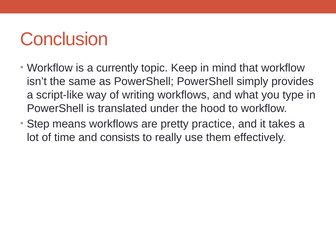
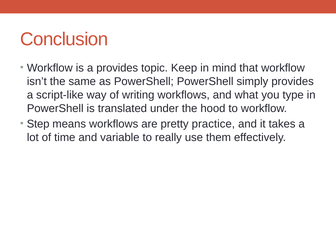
a currently: currently -> provides (117, 68)
consists: consists -> variable (120, 137)
